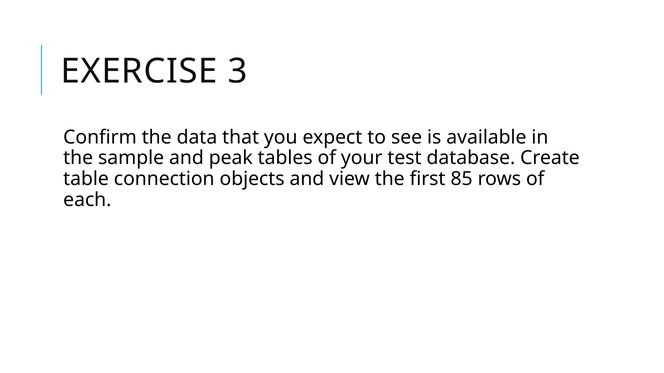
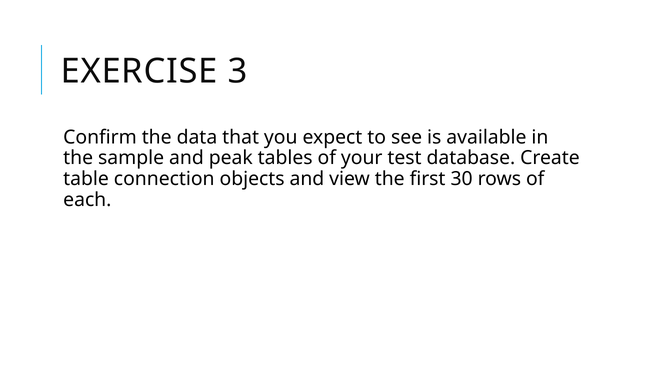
85: 85 -> 30 (462, 179)
